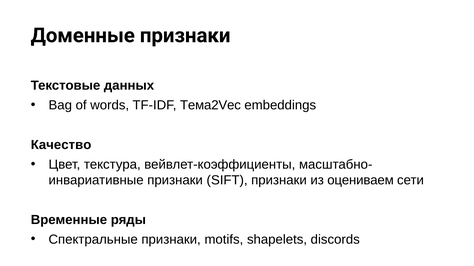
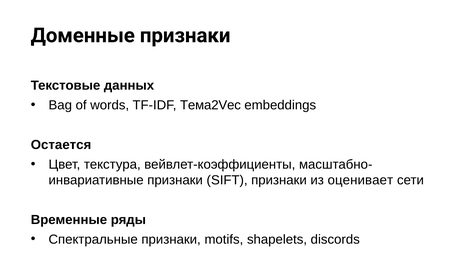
Качество: Качество -> Остается (61, 145)
оцениваем: оцениваем -> оценивает (360, 181)
